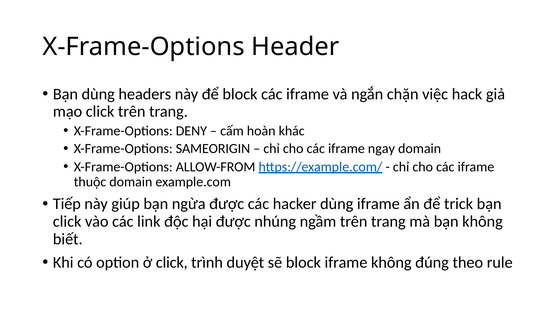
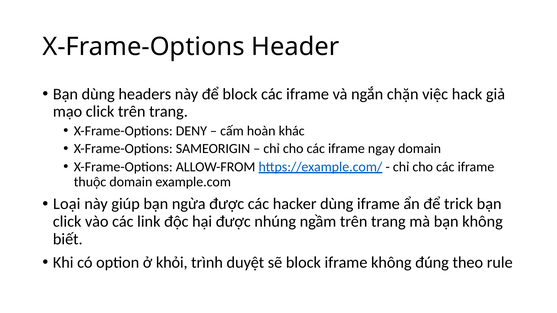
Tiếp: Tiếp -> Loại (67, 204)
ở click: click -> khỏi (172, 263)
